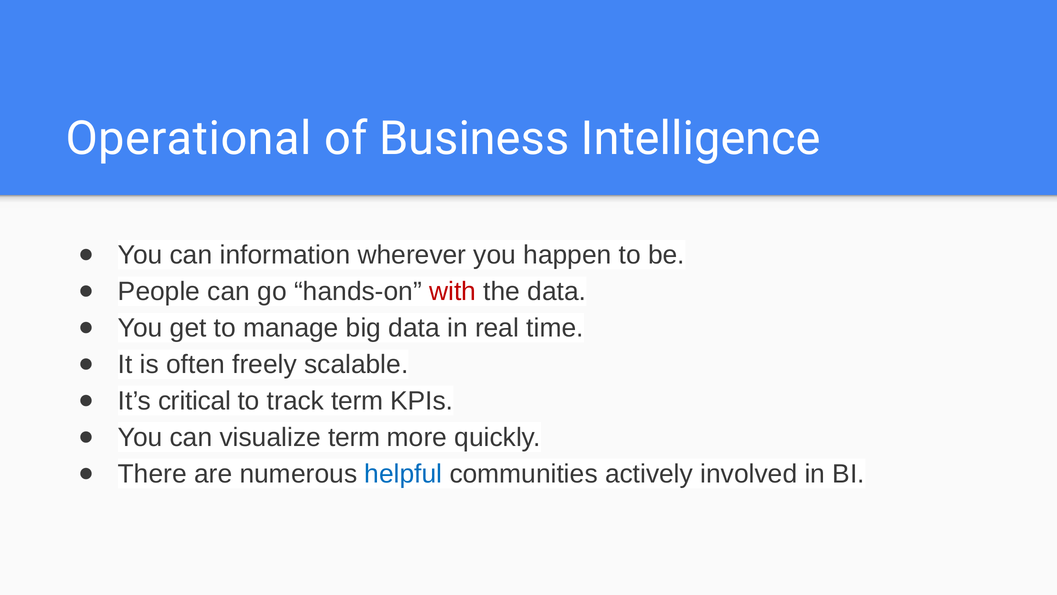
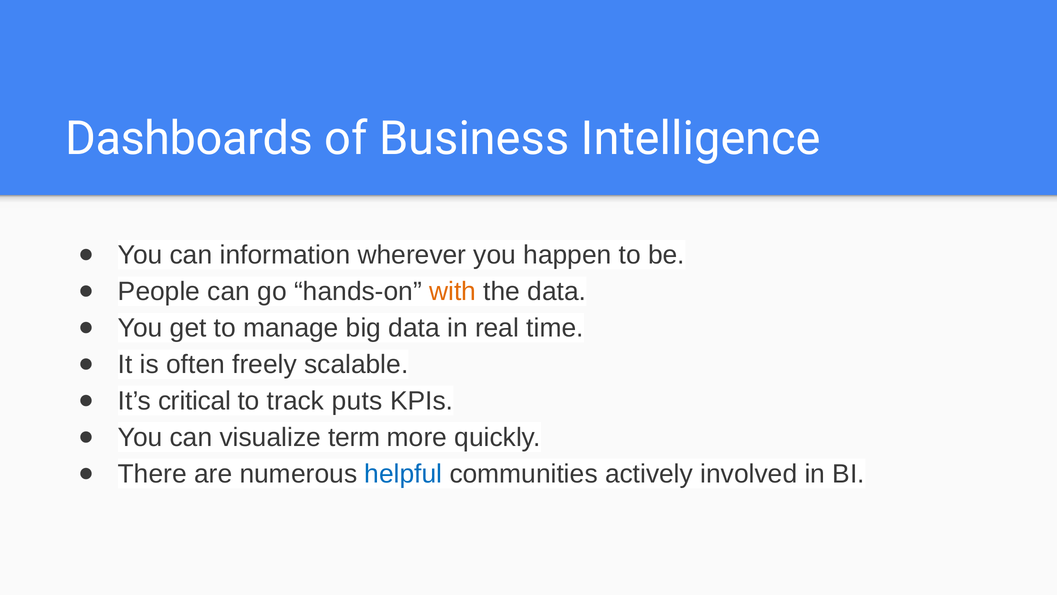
Operational: Operational -> Dashboards (189, 139)
with colour: red -> orange (453, 291)
track term: term -> puts (357, 401)
